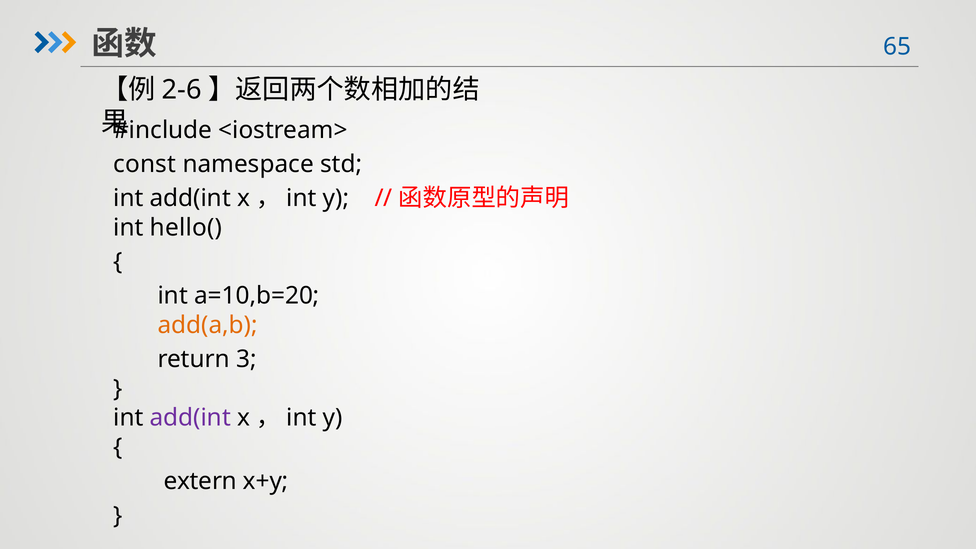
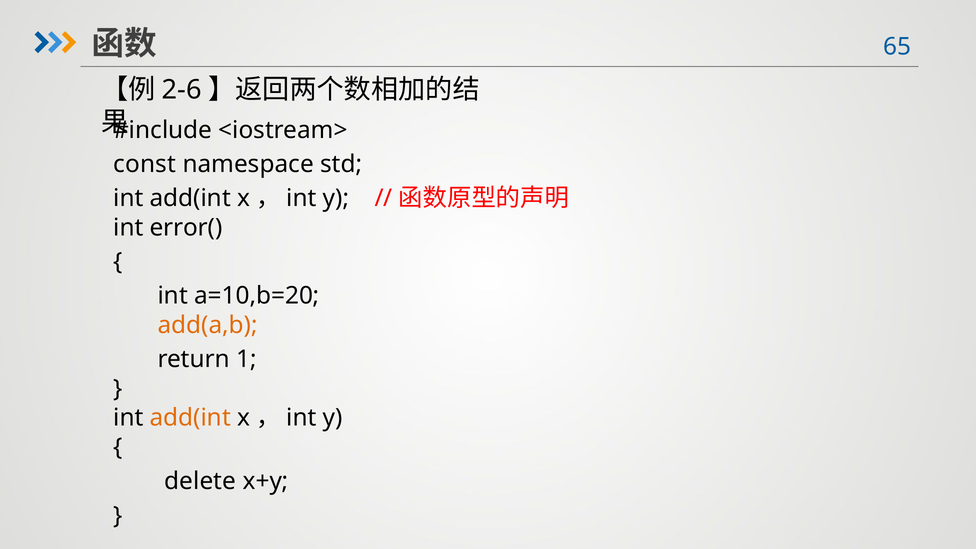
hello(: hello( -> error( (186, 228)
3: 3 -> 1 (247, 359)
add(int colour: purple -> orange (190, 418)
extern: extern -> delete (200, 481)
